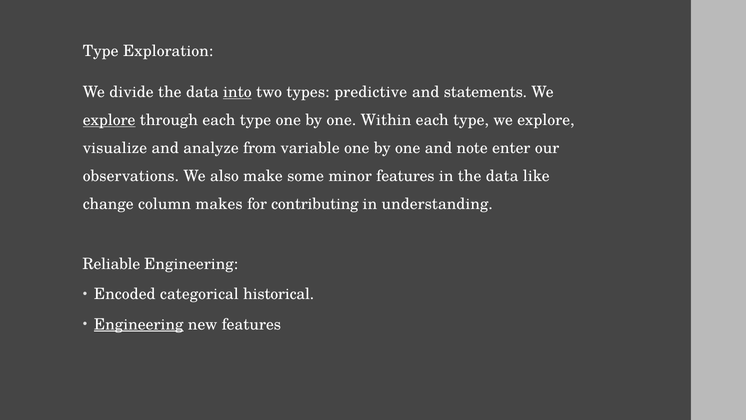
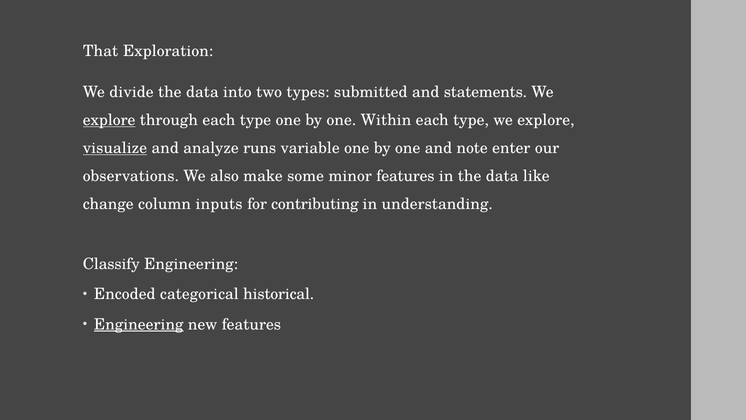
Type: Type -> That (101, 51)
into underline: present -> none (237, 92)
predictive: predictive -> submitted (371, 92)
visualize underline: none -> present (115, 148)
from: from -> runs (260, 148)
makes: makes -> inputs (219, 204)
Reliable: Reliable -> Classify (111, 264)
